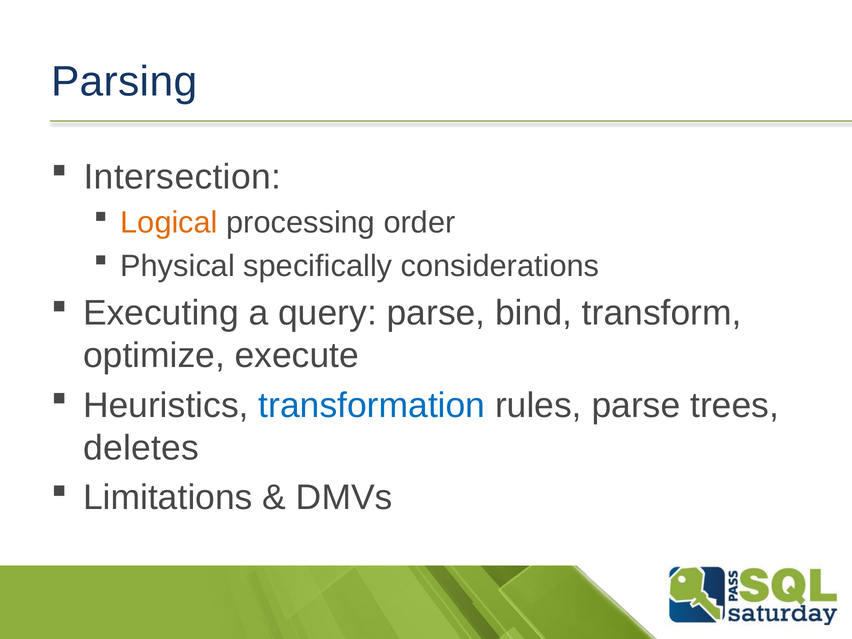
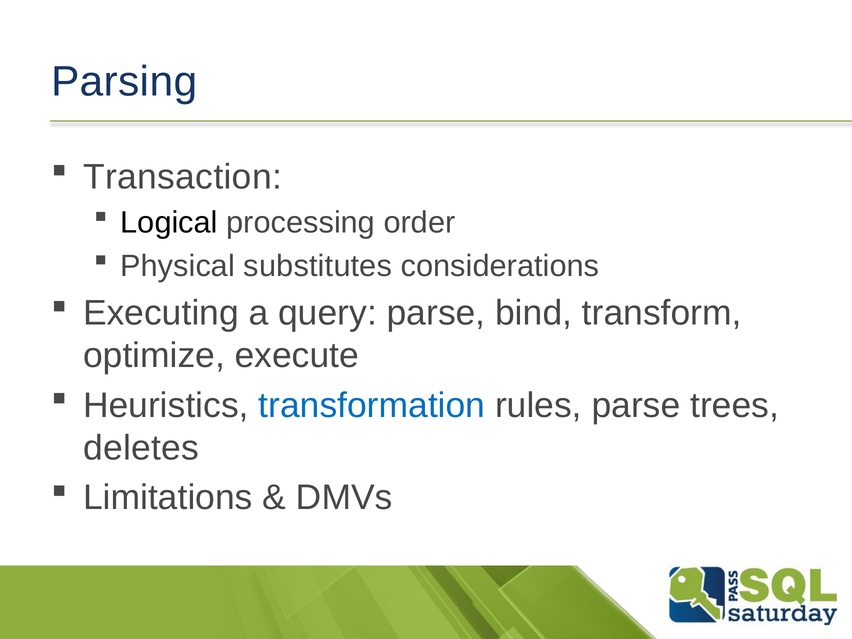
Intersection: Intersection -> Transaction (183, 177)
Logical colour: orange -> black (169, 223)
specifically: specifically -> substitutes (318, 266)
